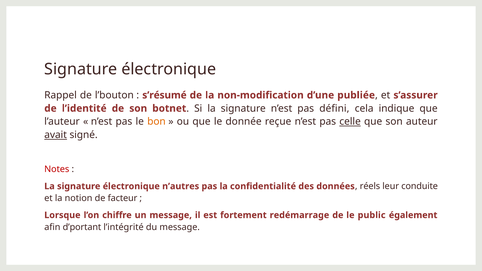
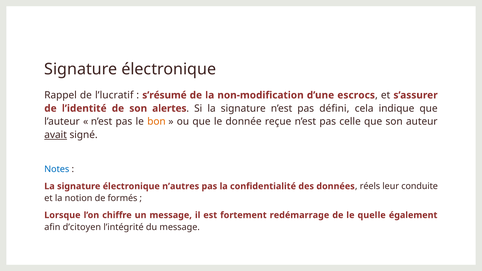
l’bouton: l’bouton -> l’lucratif (114, 95)
publiée: publiée -> escrocs (356, 95)
botnet: botnet -> alertes (169, 108)
celle underline: present -> none (350, 122)
Notes colour: red -> blue (57, 169)
facteur: facteur -> formés (123, 198)
public: public -> quelle (372, 215)
d’portant: d’portant -> d’citoyen (82, 227)
